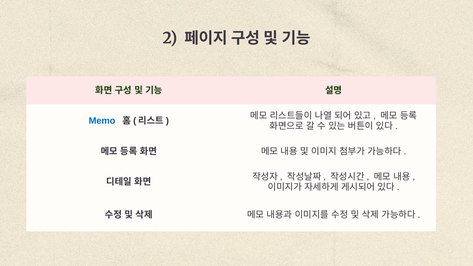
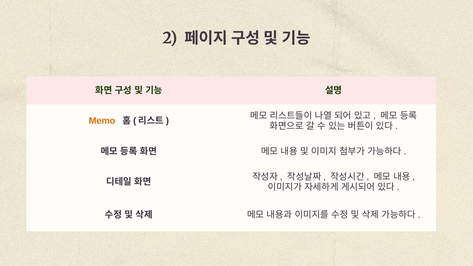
Memo colour: blue -> orange (102, 121)
